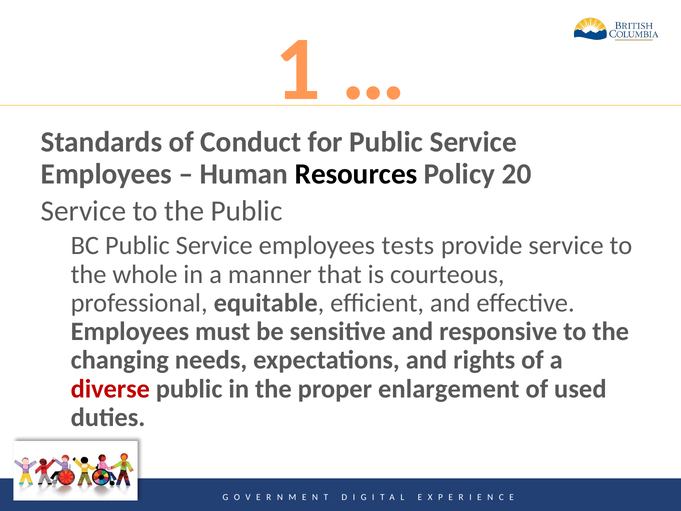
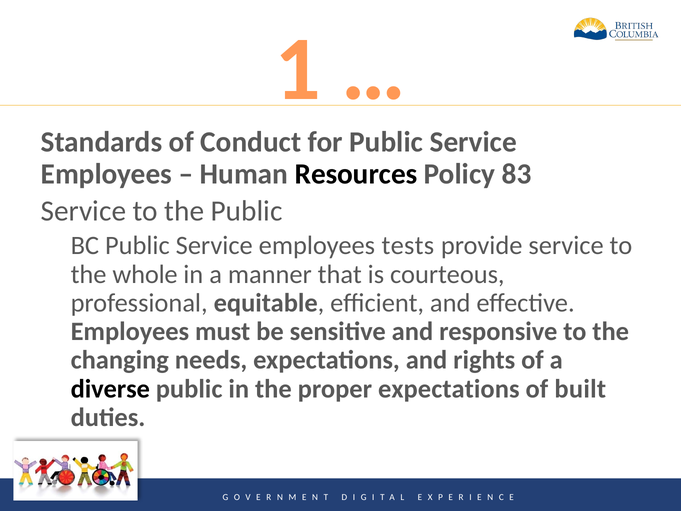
20: 20 -> 83 (517, 174)
diverse colour: red -> black (110, 389)
proper enlargement: enlargement -> expectations (449, 389)
used: used -> built (580, 389)
